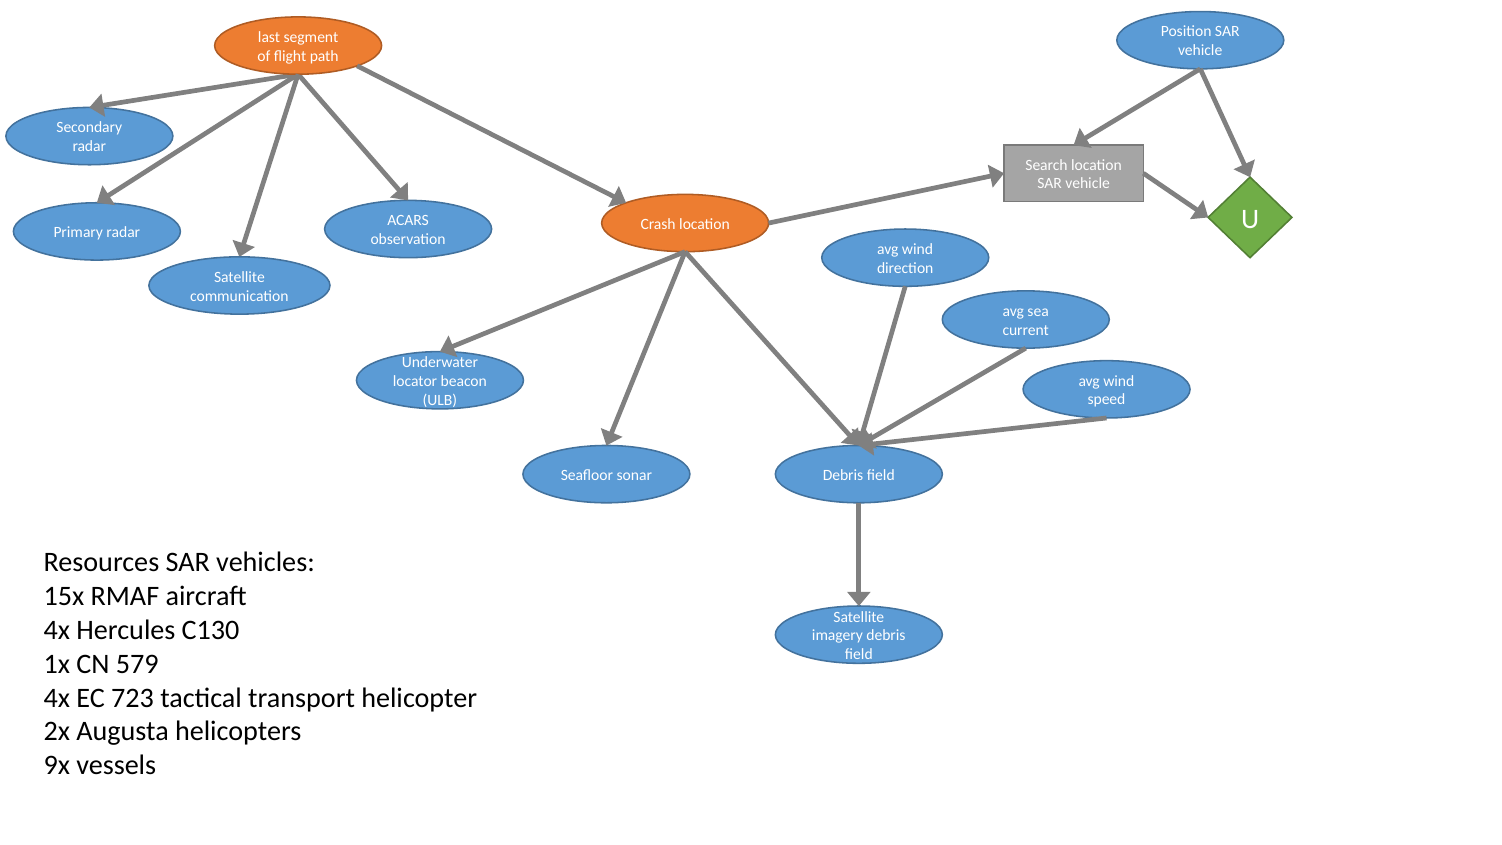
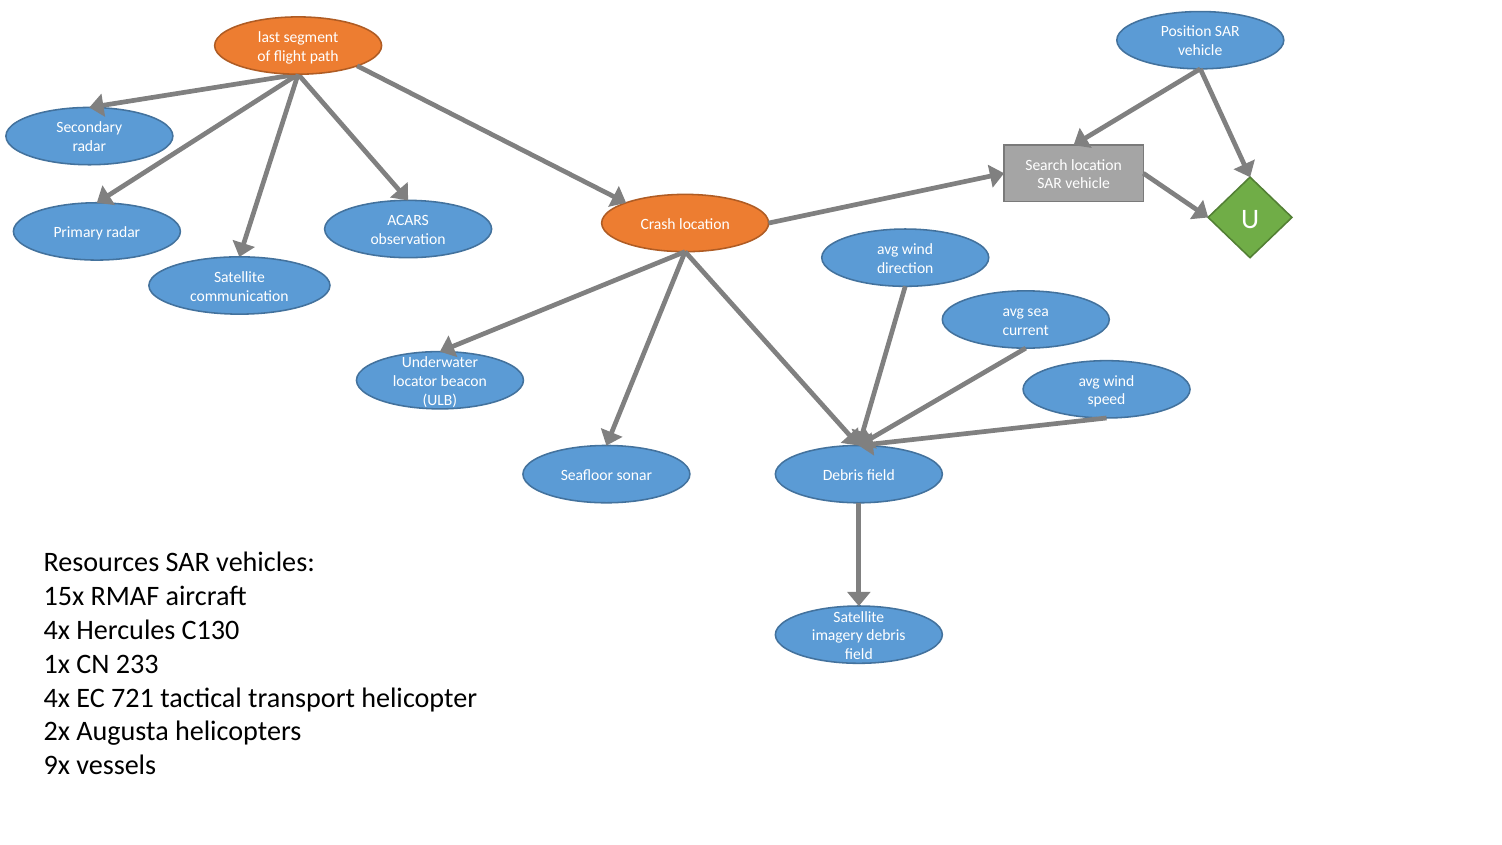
579: 579 -> 233 (137, 664)
723: 723 -> 721 (133, 698)
